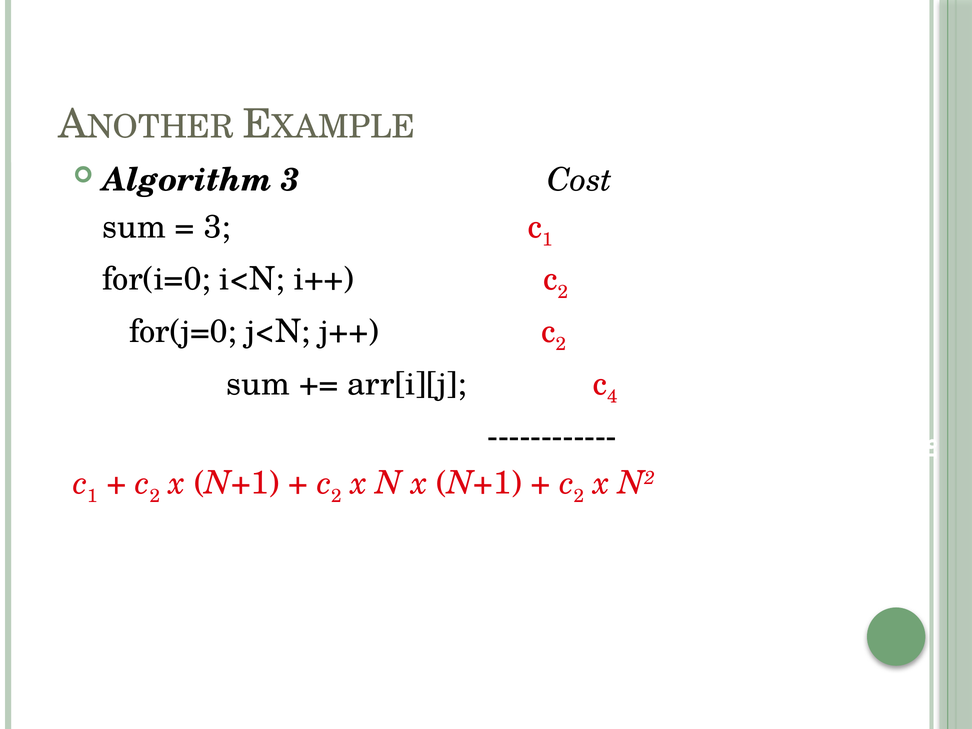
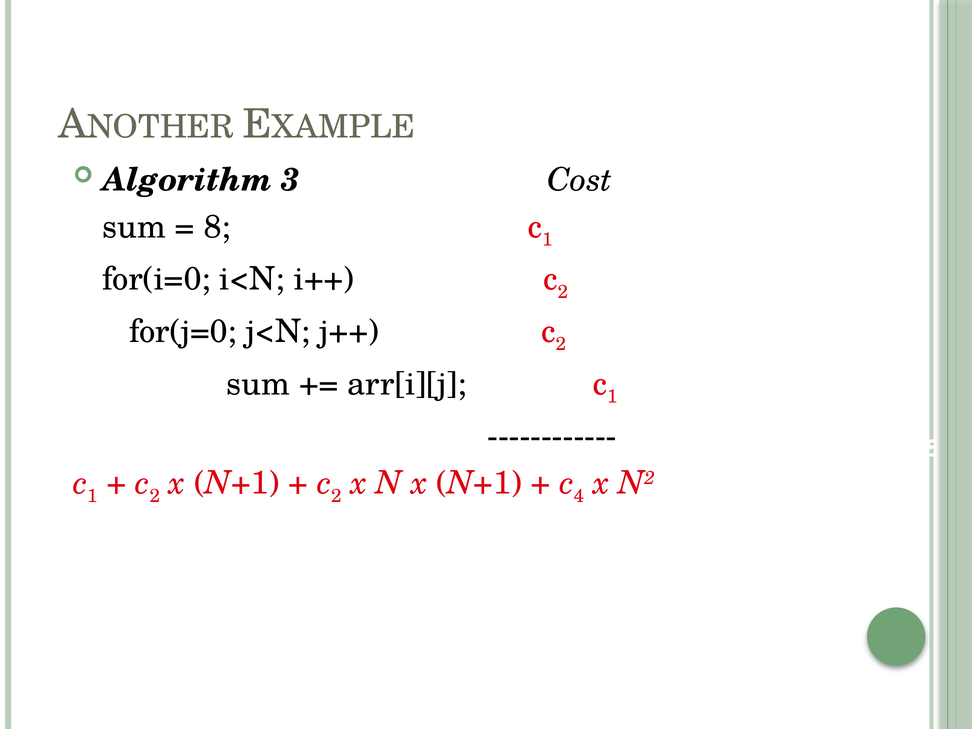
3: 3 -> 8 (217, 227)
4: 4 -> 1 (612, 397)
2: 2 -> 4 (579, 496)
